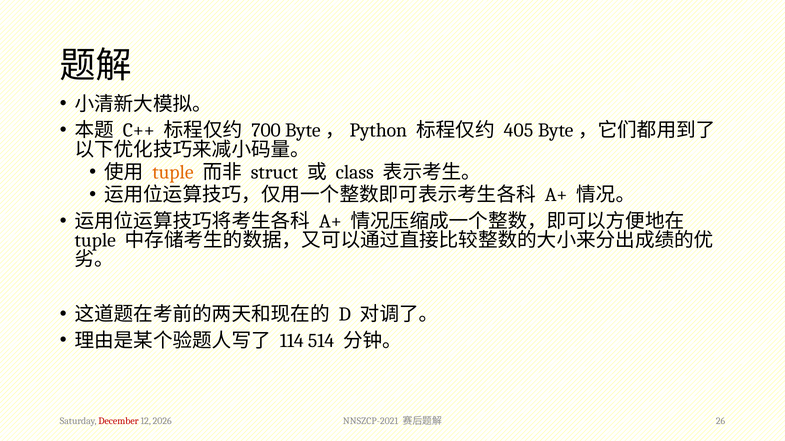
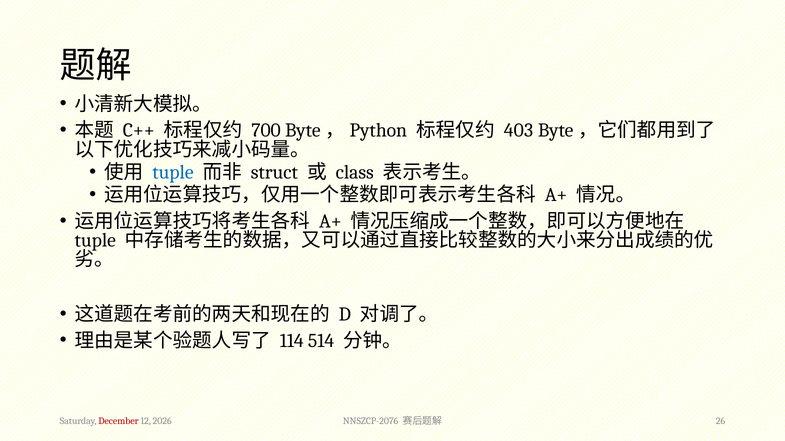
405: 405 -> 403 (518, 131)
tuple colour: orange -> blue (173, 173)
NNSZCP-2021: NNSZCP-2021 -> NNSZCP-2076 (371, 422)
